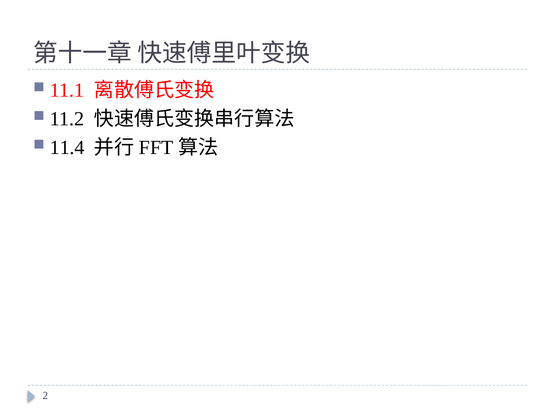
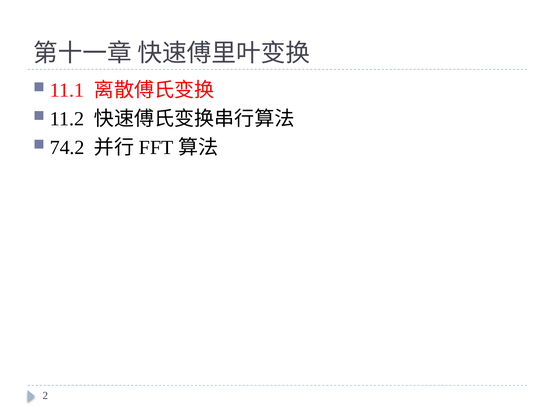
11.4: 11.4 -> 74.2 (67, 148)
